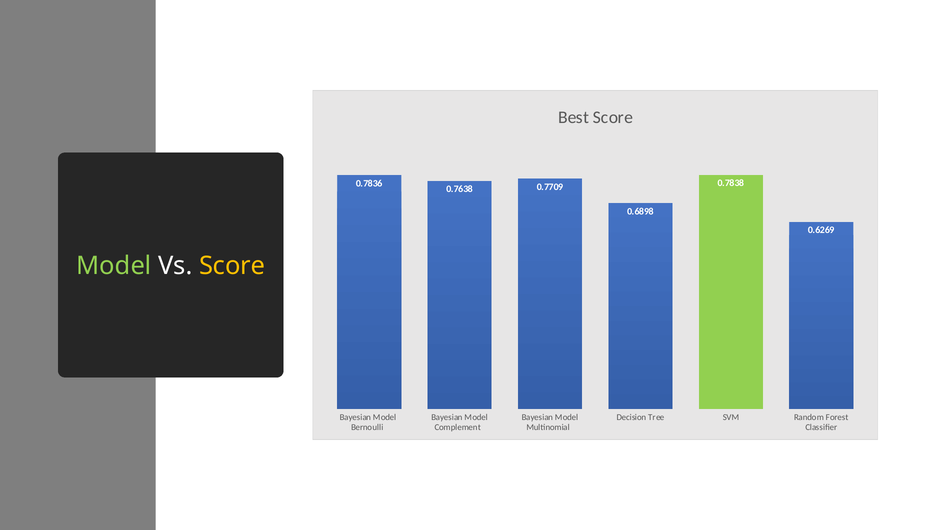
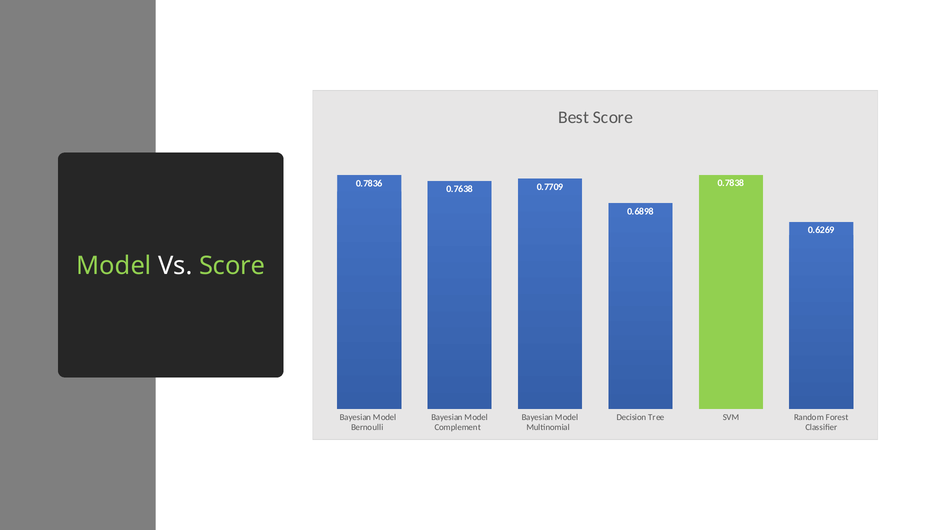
Score colour: yellow -> light green (232, 266)
